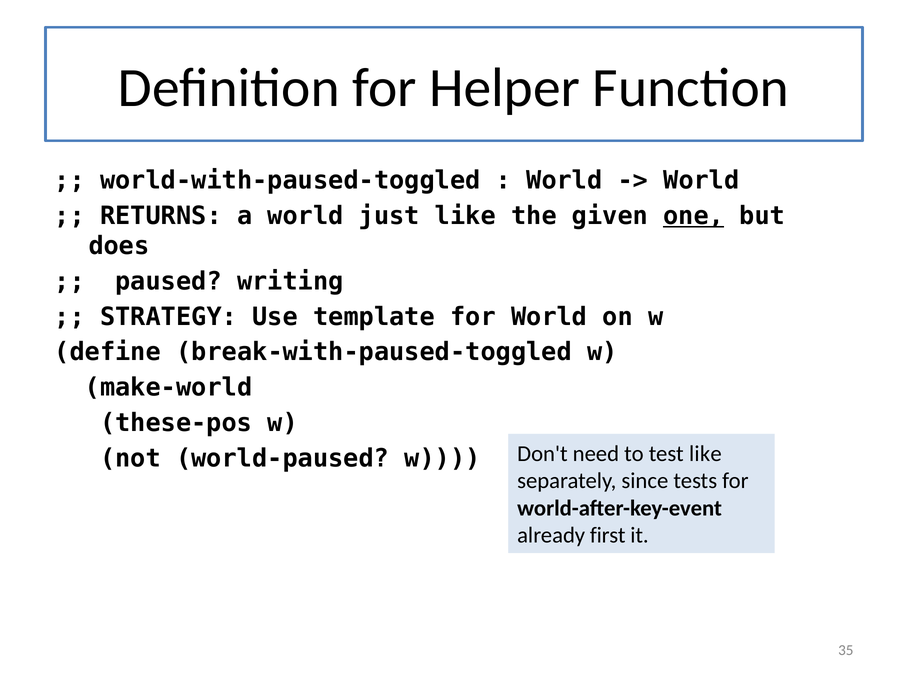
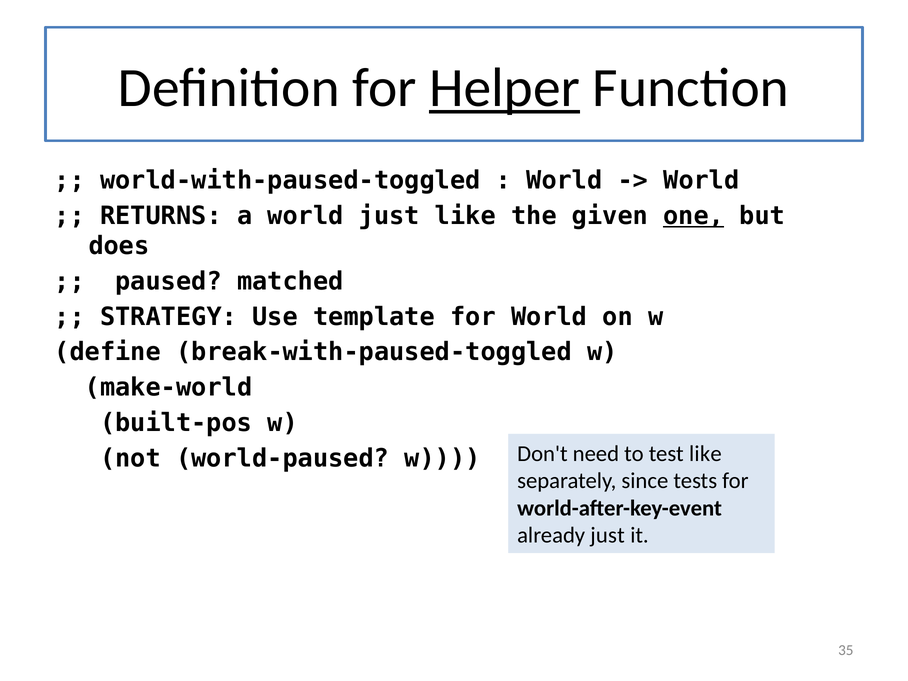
Helper underline: none -> present (505, 88)
writing: writing -> matched (290, 281)
these-pos: these-pos -> built-pos (176, 423)
already first: first -> just (608, 535)
